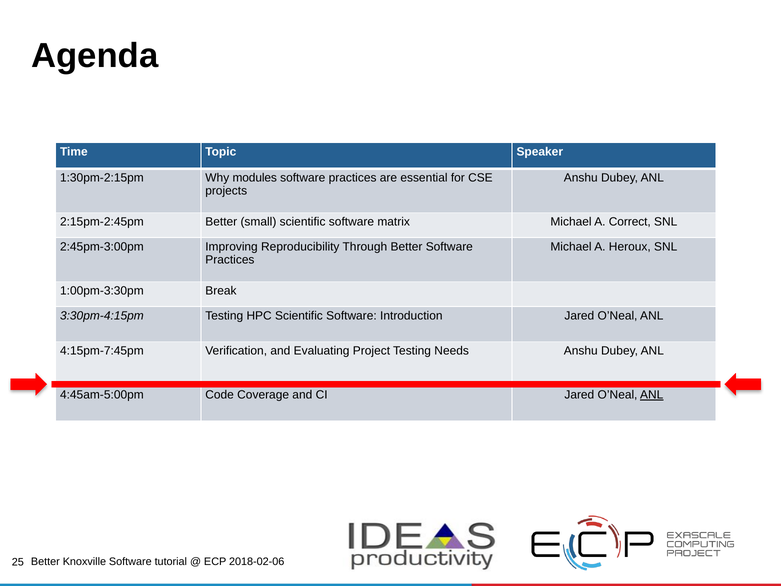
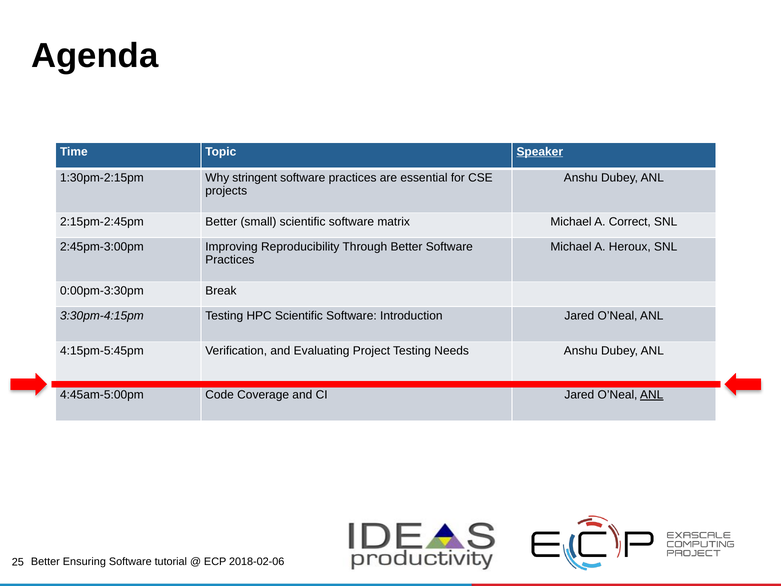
Speaker underline: none -> present (540, 152)
modules: modules -> stringent (255, 178)
1:00pm-3:30pm: 1:00pm-3:30pm -> 0:00pm-3:30pm (102, 291)
4:15pm-7:45pm: 4:15pm-7:45pm -> 4:15pm-5:45pm (102, 351)
Knoxville: Knoxville -> Ensuring (84, 561)
